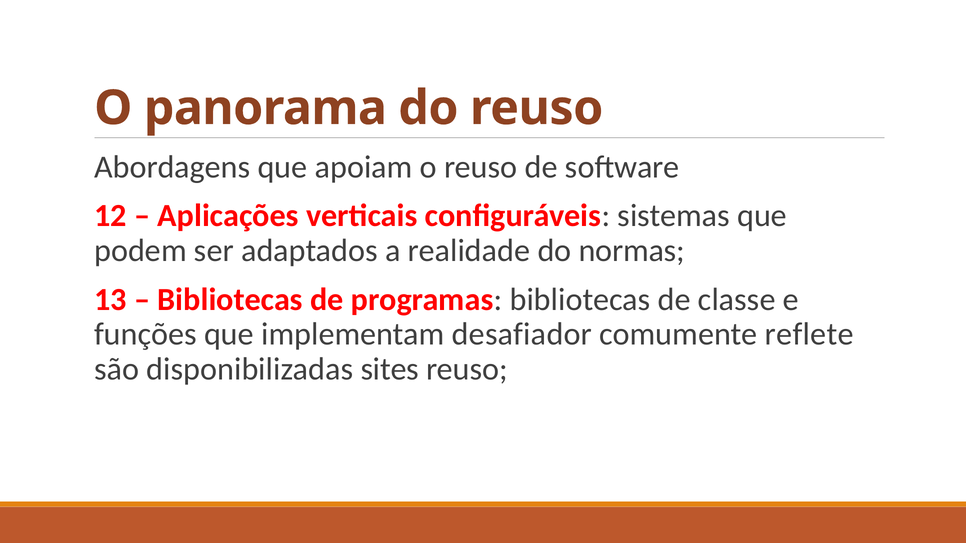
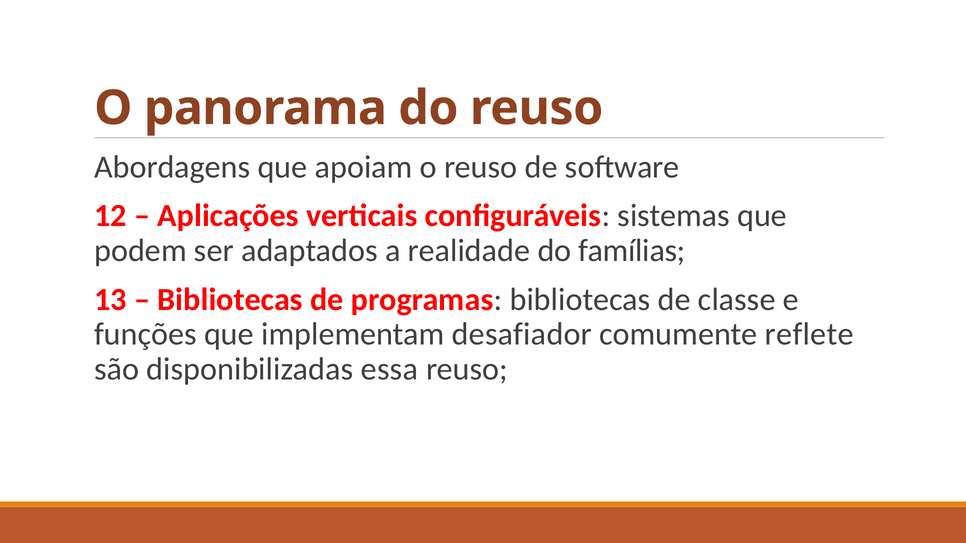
normas: normas -> famílias (632, 251)
sites: sites -> essa (389, 369)
